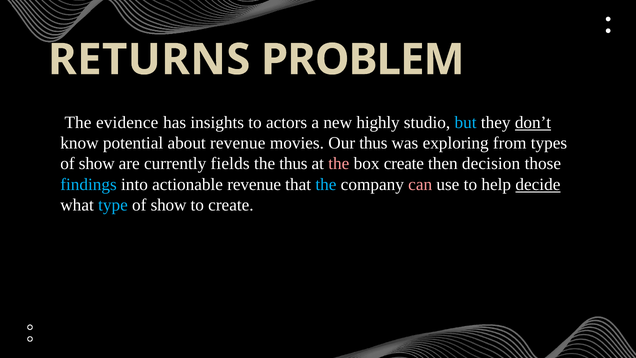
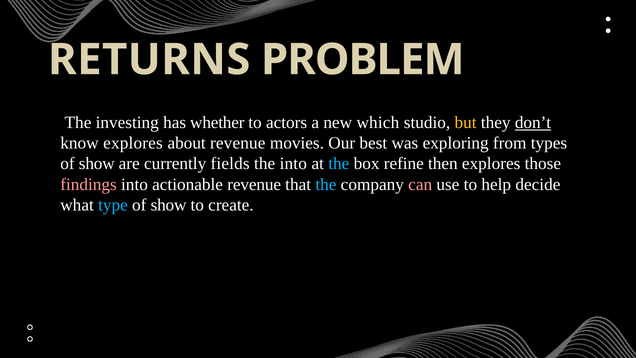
evidence: evidence -> investing (127, 122)
insights: insights -> whether (217, 122)
highly: highly -> which (378, 122)
but colour: light blue -> yellow (466, 122)
know potential: potential -> explores (133, 143)
Our thus: thus -> best (373, 143)
the thus: thus -> into (293, 164)
the colour: pink -> light blue (339, 164)
box create: create -> refine (404, 164)
then decision: decision -> explores (491, 164)
findings colour: light blue -> pink (89, 184)
decide underline: present -> none (538, 184)
